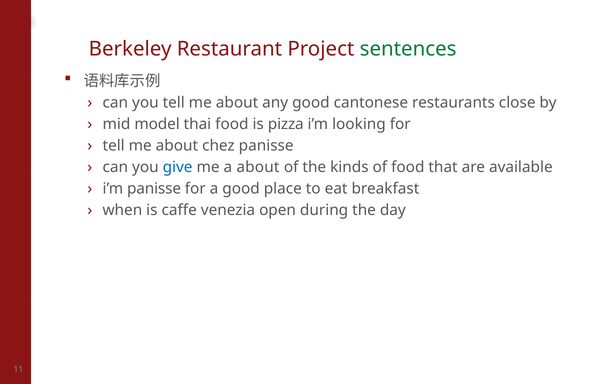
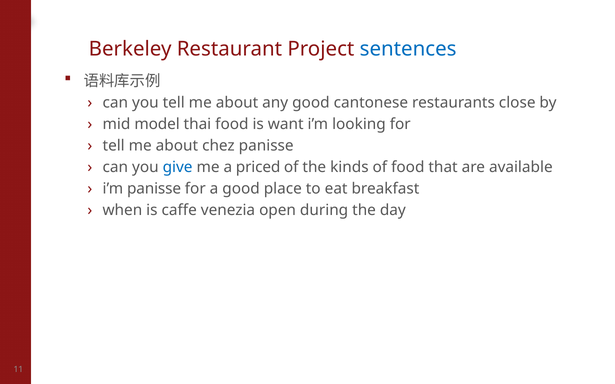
sentences colour: green -> blue (408, 49)
pizza: pizza -> want (286, 124)
a about: about -> priced (258, 167)
